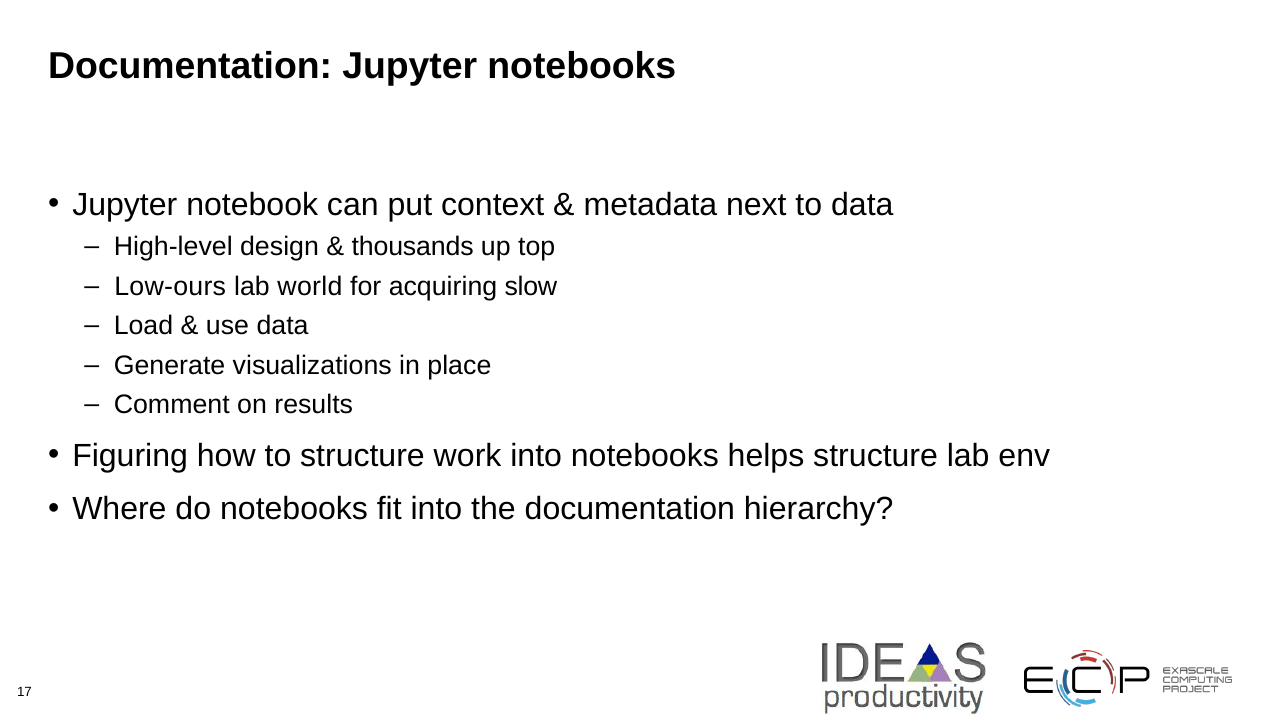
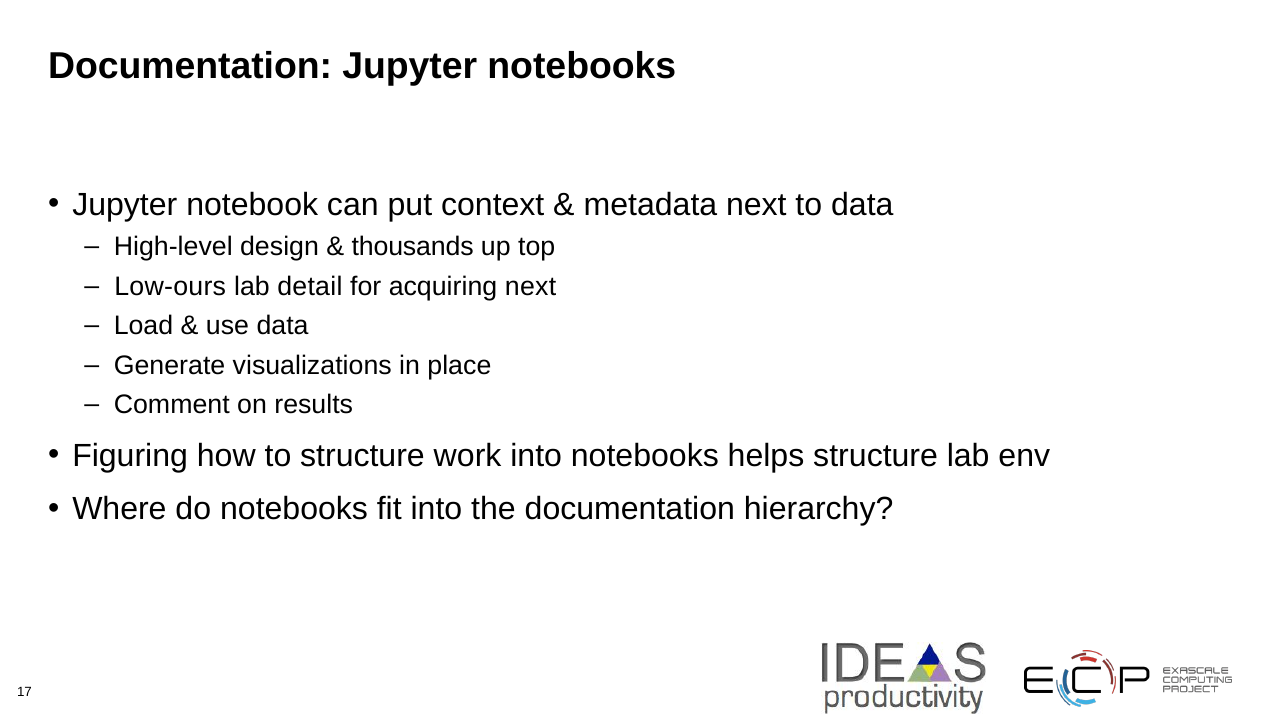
world: world -> detail (310, 287)
acquiring slow: slow -> next (531, 287)
